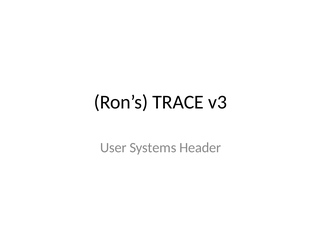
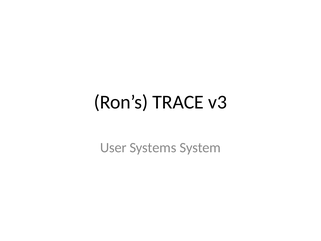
Header: Header -> System (200, 148)
